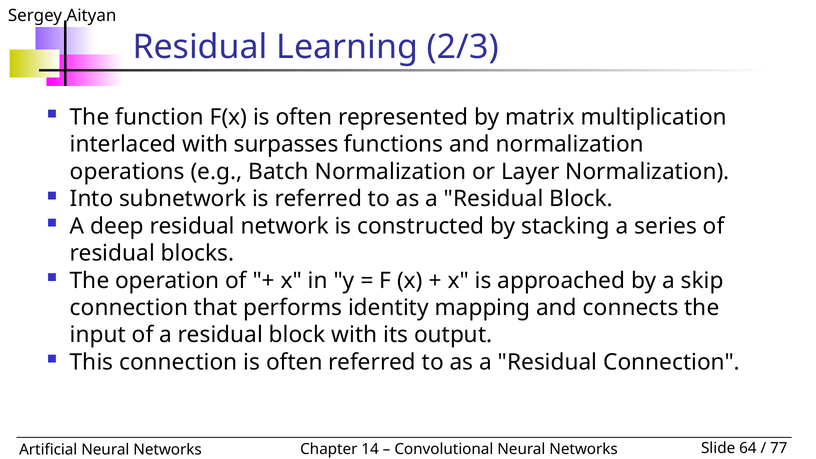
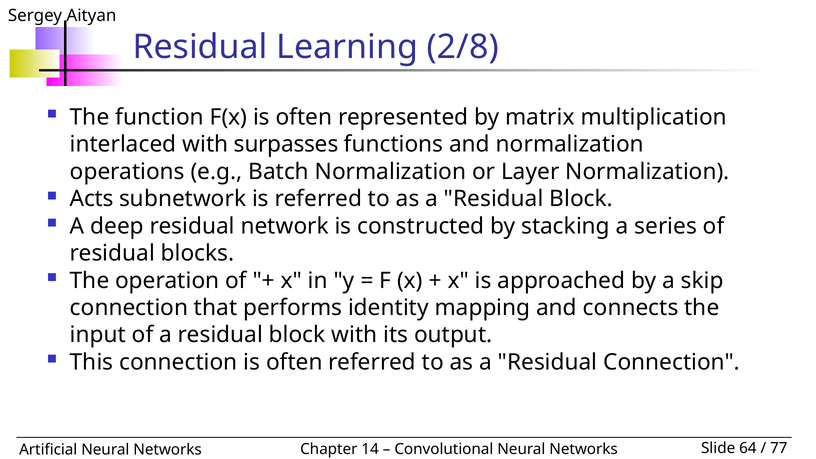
2/3: 2/3 -> 2/8 (463, 47)
Into: Into -> Acts (92, 199)
